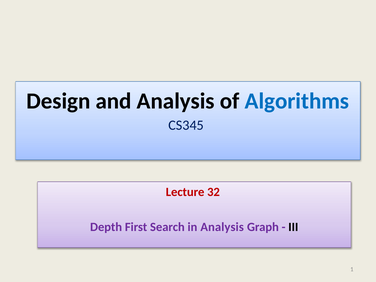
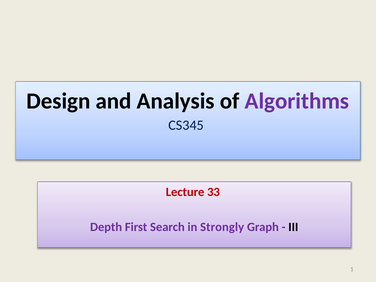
Algorithms colour: blue -> purple (297, 101)
32: 32 -> 33 (213, 192)
in Analysis: Analysis -> Strongly (222, 227)
